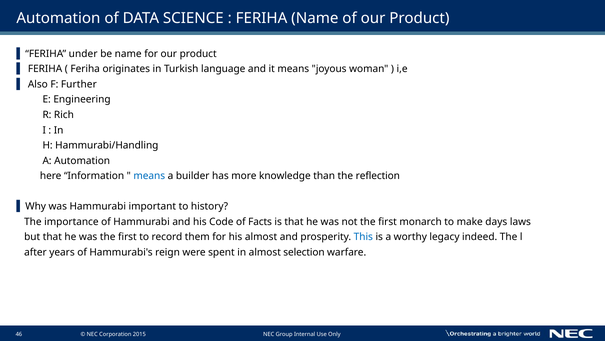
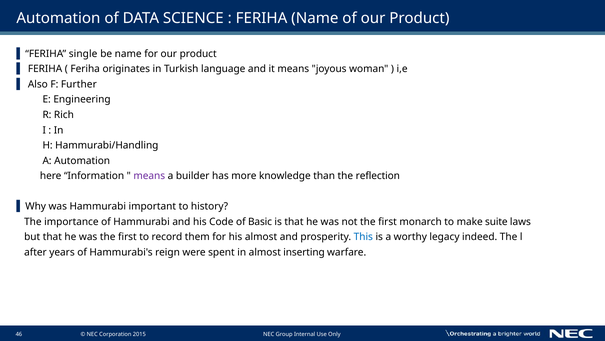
under: under -> single (83, 54)
means colour: blue -> purple (149, 176)
Facts: Facts -> Basic (260, 221)
days: days -> suite (496, 221)
selection: selection -> inserting (304, 252)
